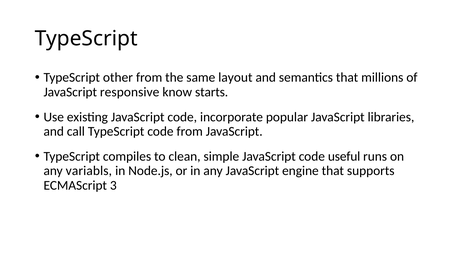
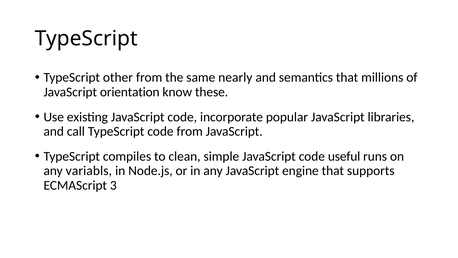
layout: layout -> nearly (235, 77)
responsive: responsive -> orientation (130, 92)
starts: starts -> these (212, 92)
